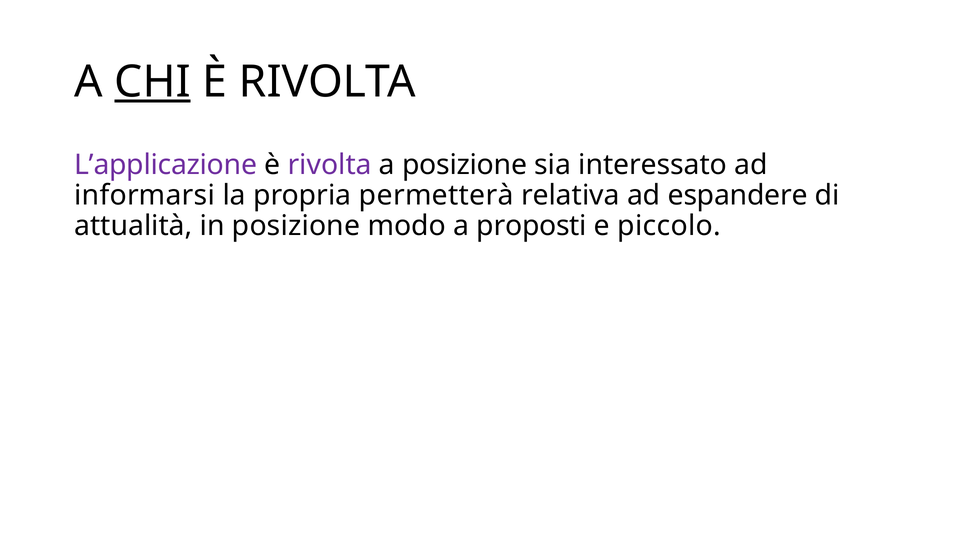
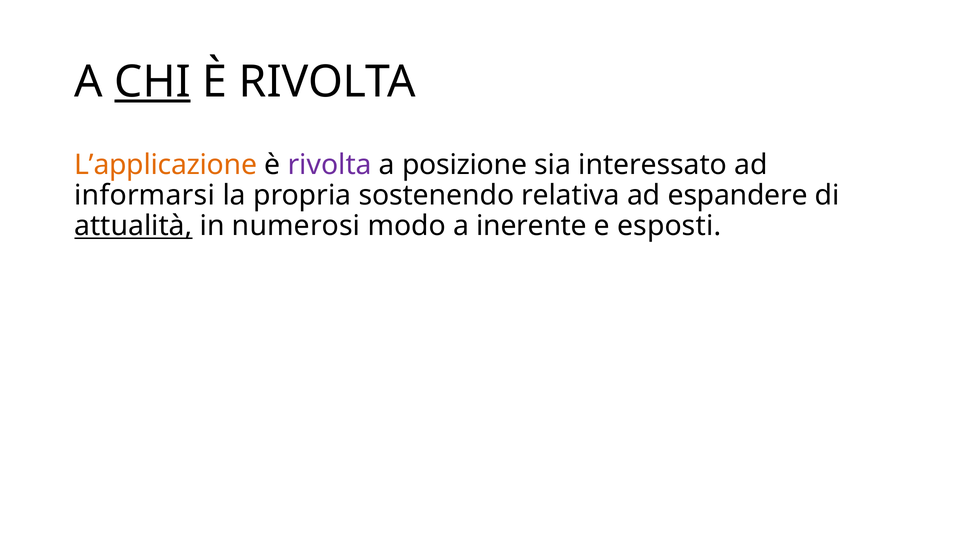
L’applicazione colour: purple -> orange (166, 165)
permetterà: permetterà -> sostenendo (436, 195)
attualità underline: none -> present (133, 226)
in posizione: posizione -> numerosi (296, 226)
proposti: proposti -> inerente (532, 226)
piccolo: piccolo -> esposti (669, 226)
